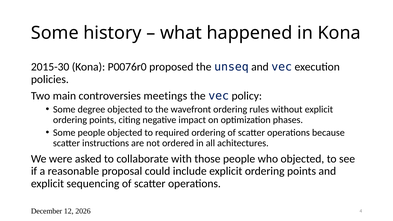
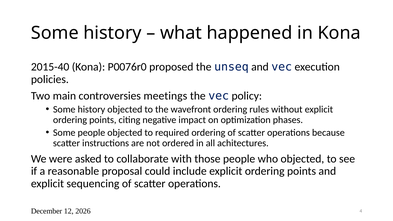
2015-30: 2015-30 -> 2015-40 (50, 67)
degree: degree -> history (91, 109)
